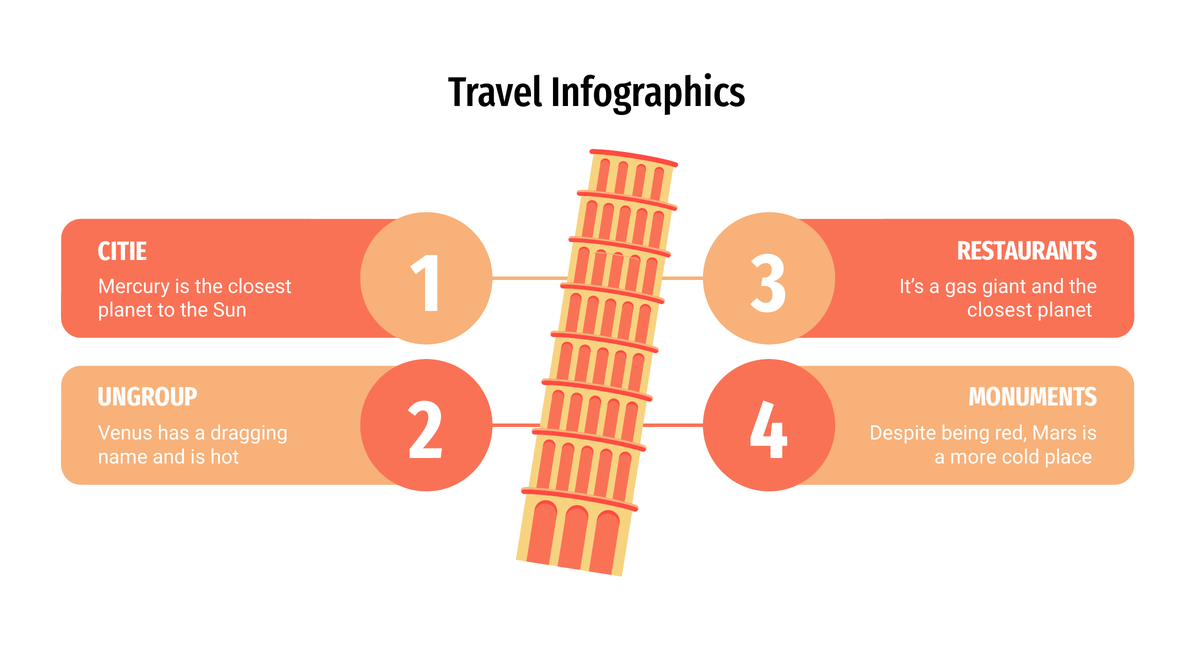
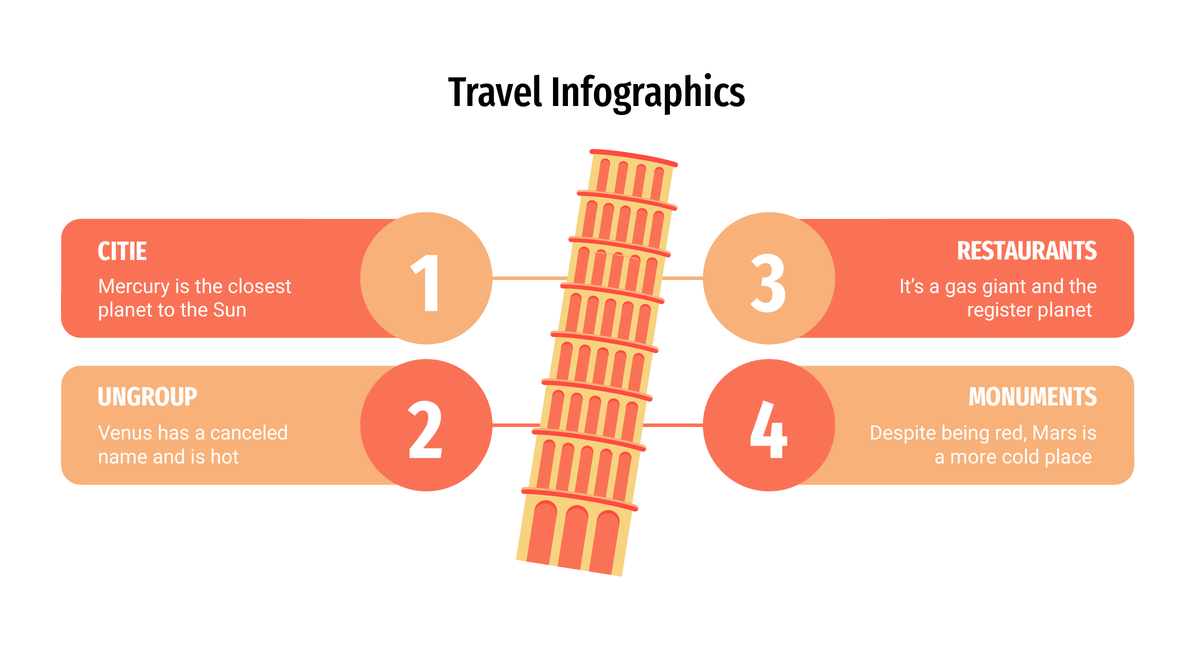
closest: closest -> register (1000, 310)
dragging: dragging -> canceled (249, 433)
